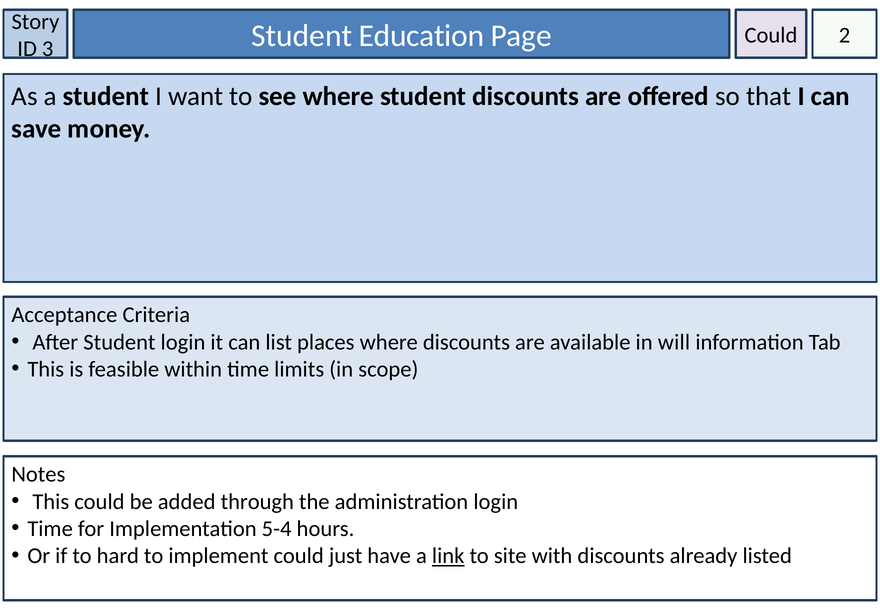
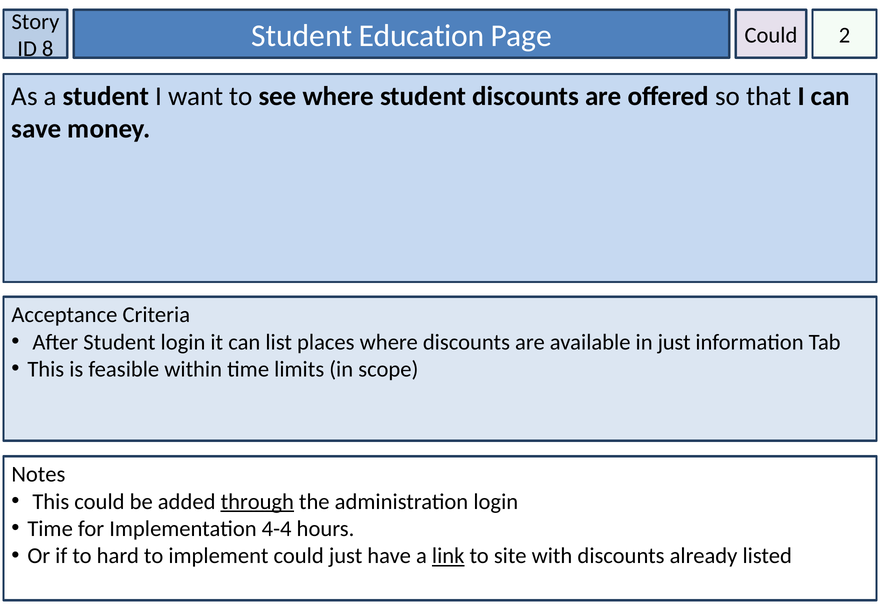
3: 3 -> 8 (48, 49)
in will: will -> just (674, 342)
through underline: none -> present (257, 501)
5-4: 5-4 -> 4-4 (277, 528)
